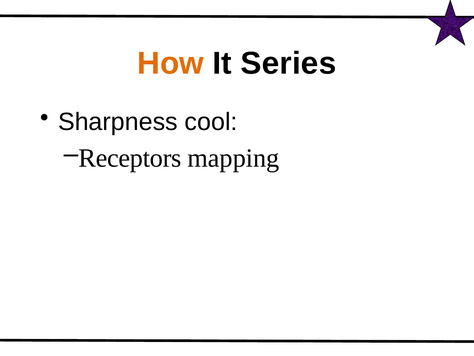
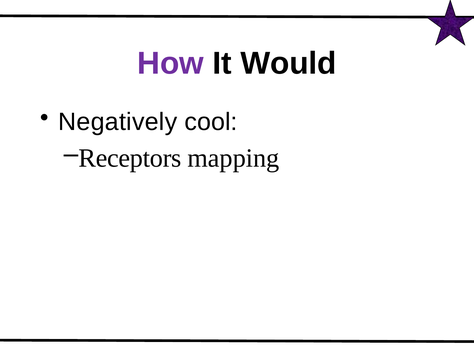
How colour: orange -> purple (171, 63)
Series: Series -> Would (289, 63)
Sharpness: Sharpness -> Negatively (118, 122)
